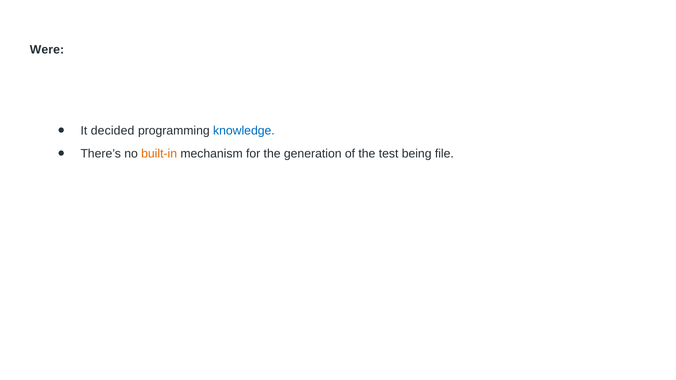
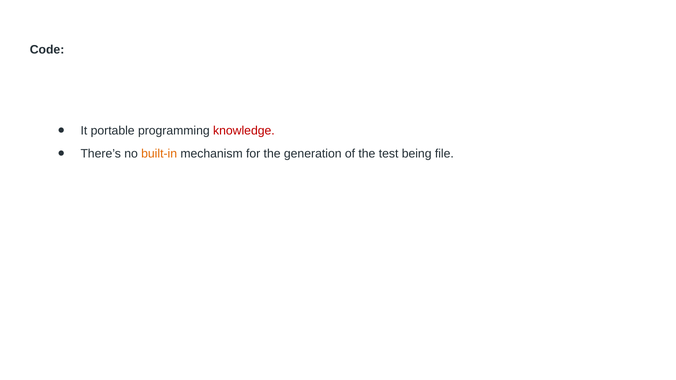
Were: Were -> Code (47, 50)
decided: decided -> portable (113, 131)
knowledge colour: blue -> red (244, 131)
